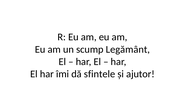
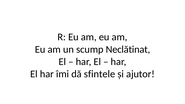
Legământ: Legământ -> Neclătinat (128, 49)
